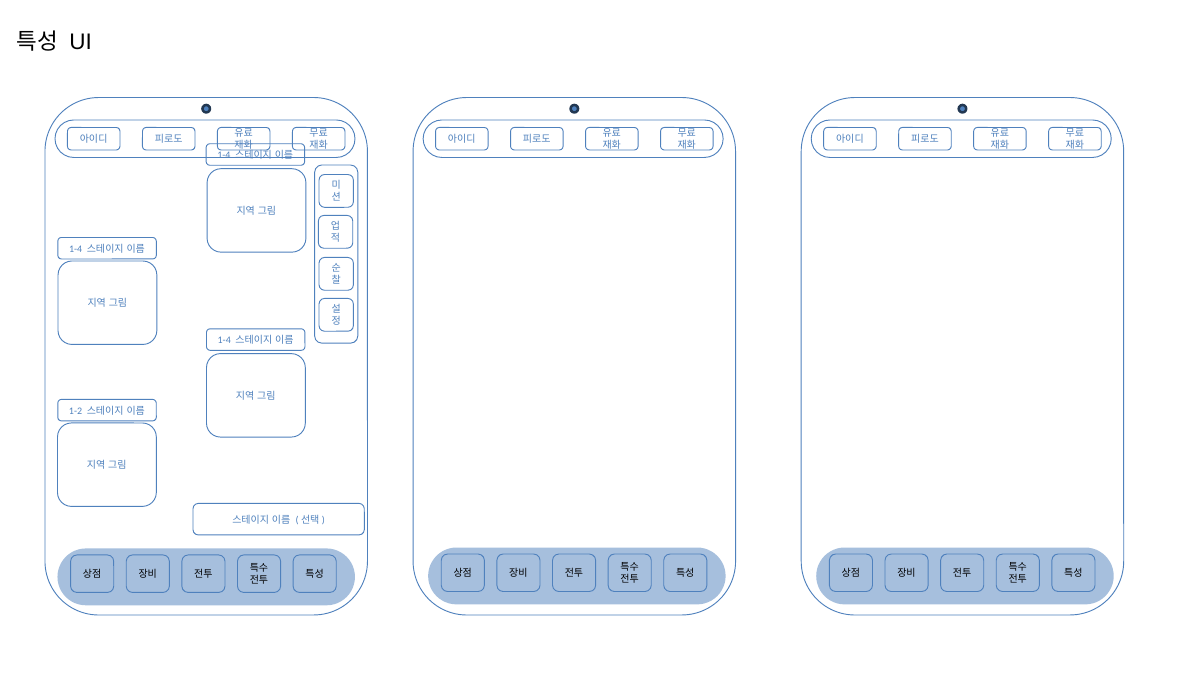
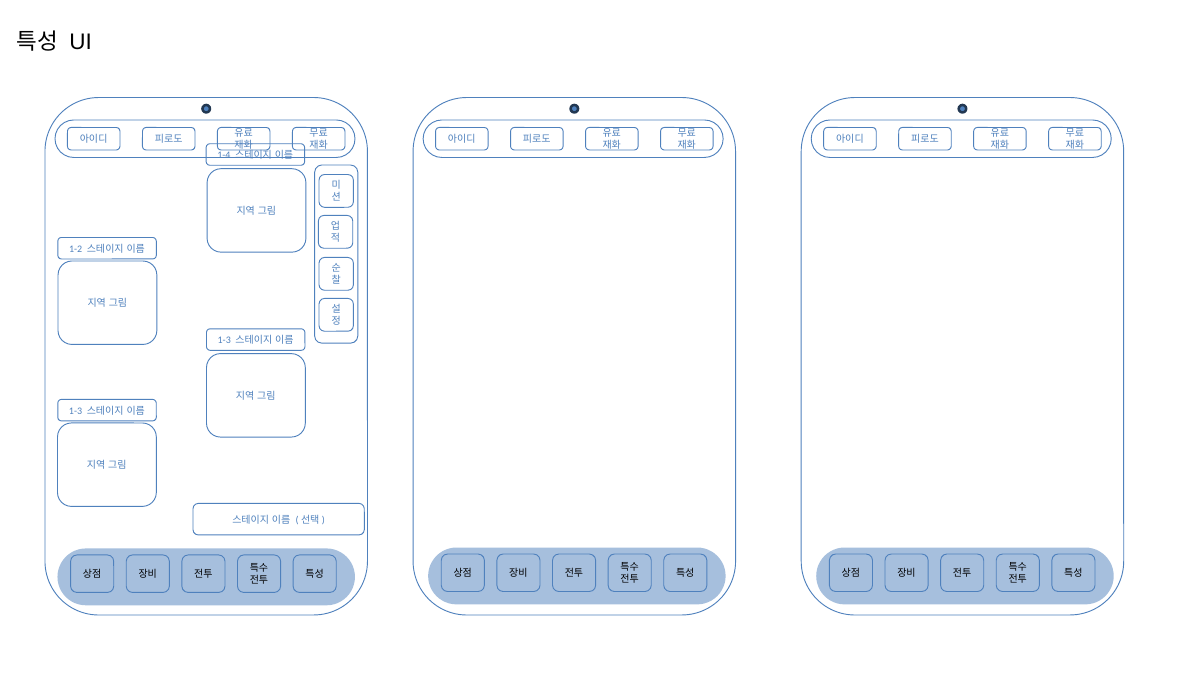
1-4: 1-4 -> 1-2 (76, 249)
1-4: 1-4 -> 1-3 (224, 340)
1-2: 1-2 -> 1-3 (76, 411)
